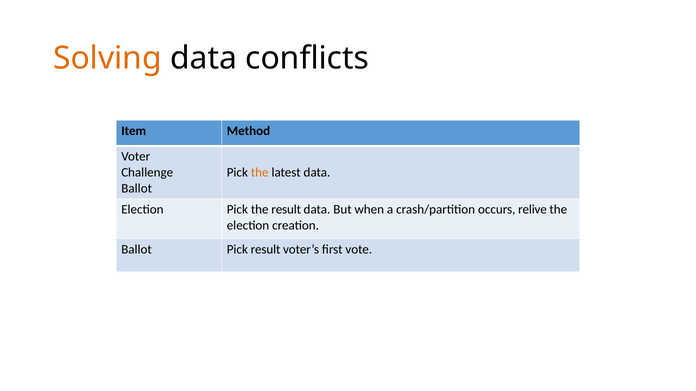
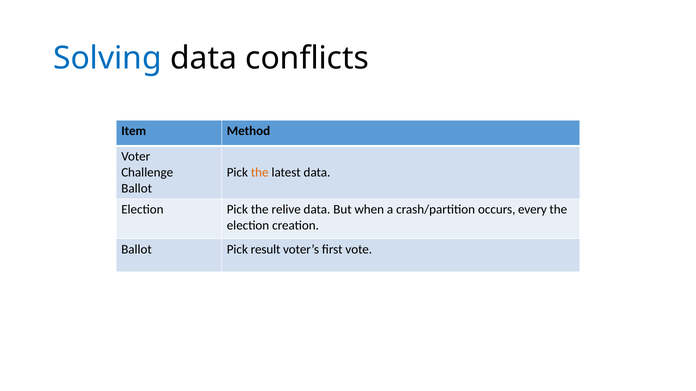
Solving colour: orange -> blue (107, 58)
the result: result -> relive (286, 210)
relive: relive -> every (532, 210)
